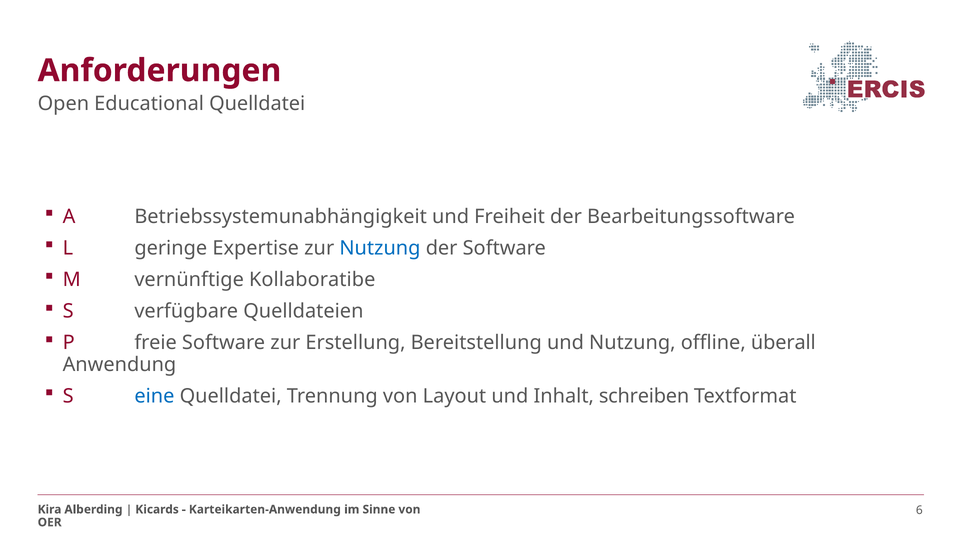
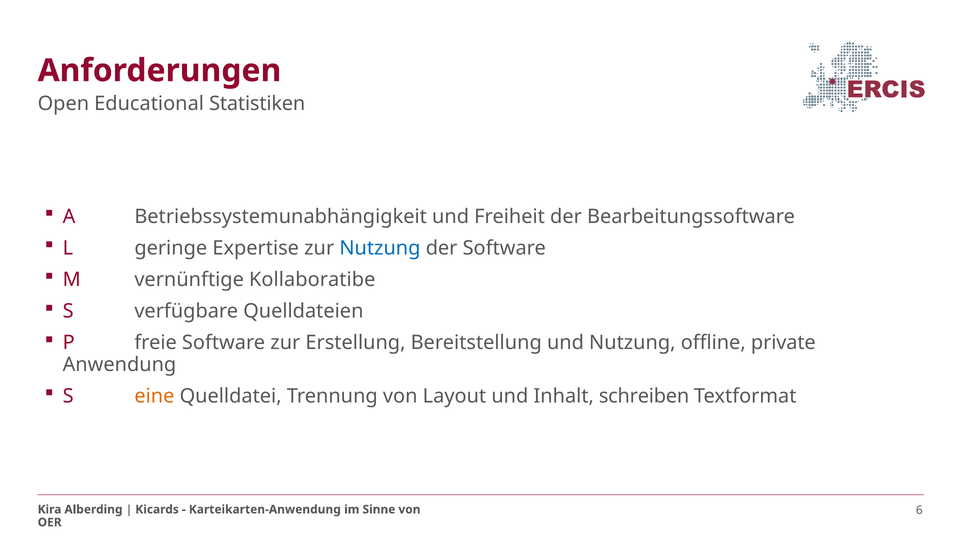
Educational Quelldatei: Quelldatei -> Statistiken (257, 104)
überall: überall -> private (783, 342)
eine colour: blue -> orange (154, 395)
